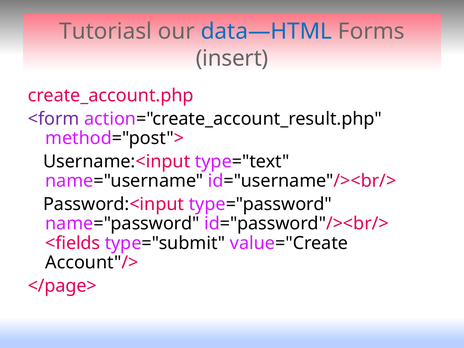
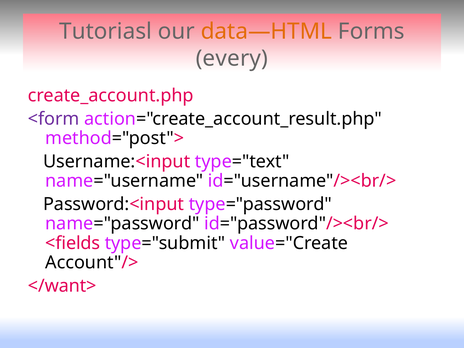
data—HTML colour: blue -> orange (266, 31)
insert: insert -> every (232, 58)
</page>: </page> -> </want> (62, 286)
